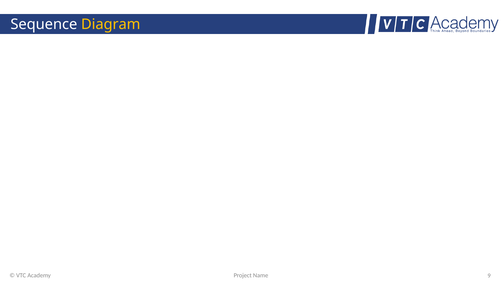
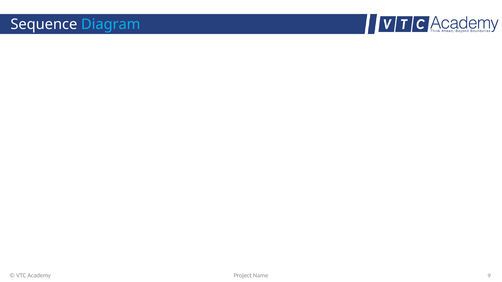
Diagram colour: yellow -> light blue (111, 24)
